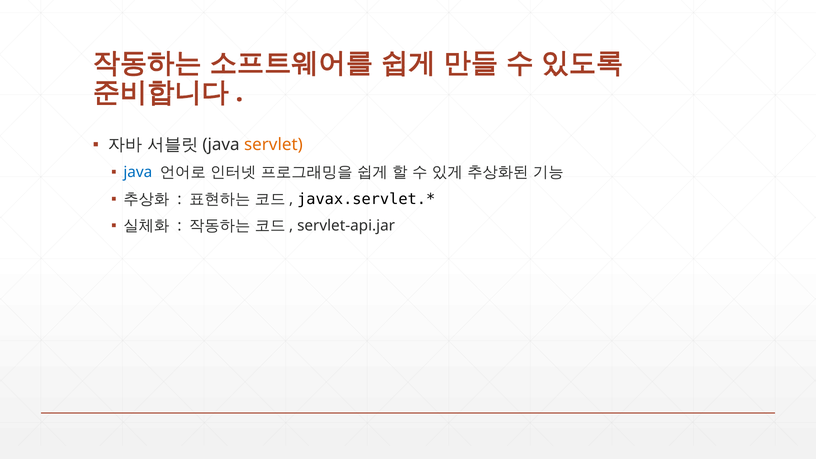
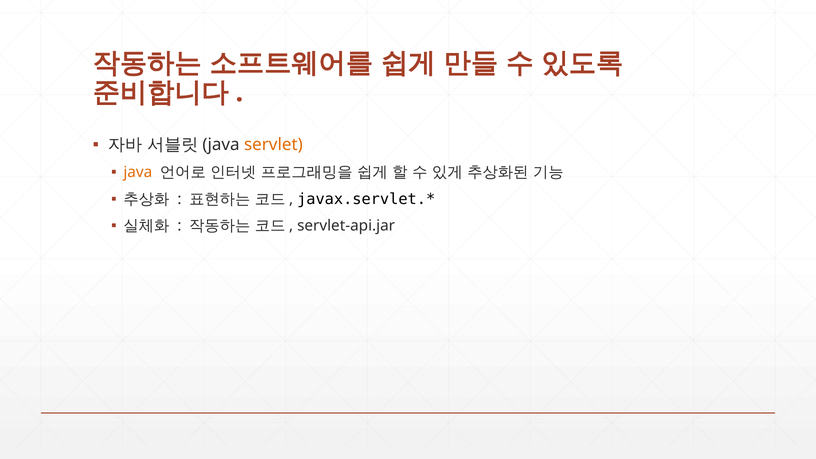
java colour: blue -> orange (138, 172)
